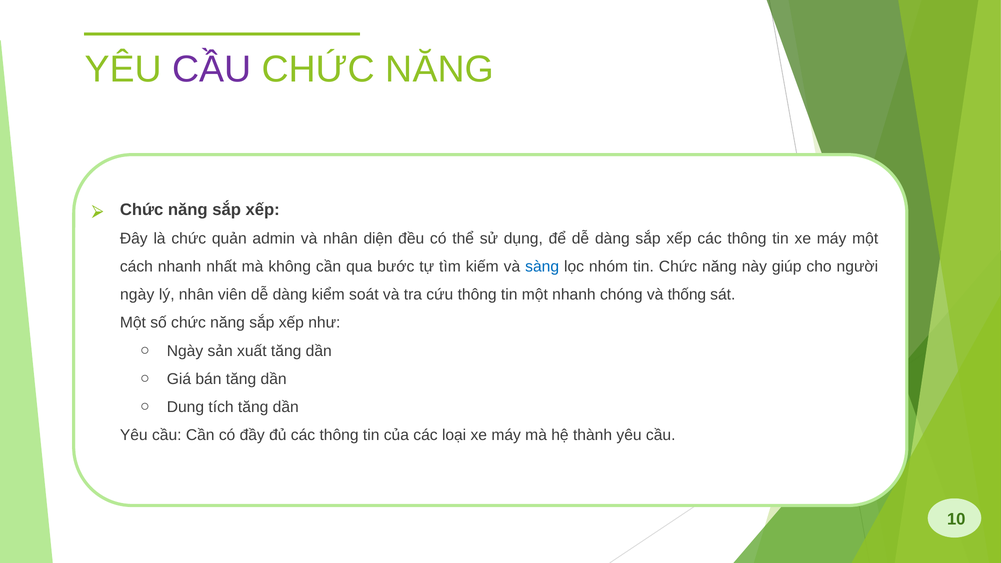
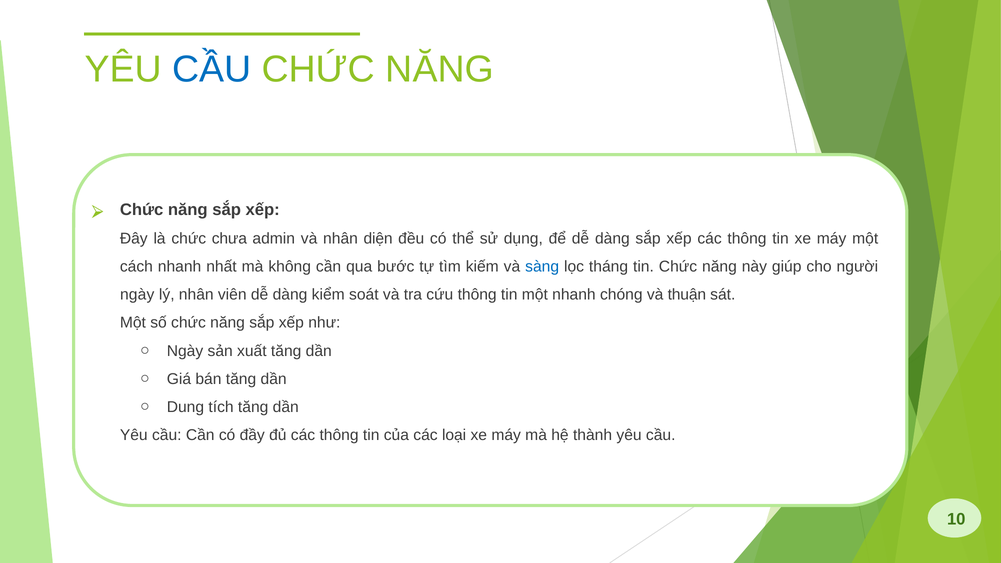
CẦU colour: purple -> blue (212, 69)
quản: quản -> chưa (229, 238)
nhóm: nhóm -> tháng (609, 267)
thống: thống -> thuận (687, 295)
